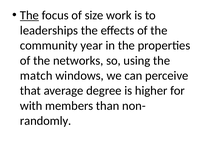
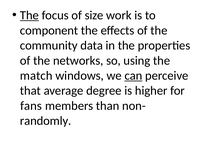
leaderships: leaderships -> component (49, 30)
year: year -> data (92, 45)
can underline: none -> present (133, 75)
with: with -> fans (31, 106)
